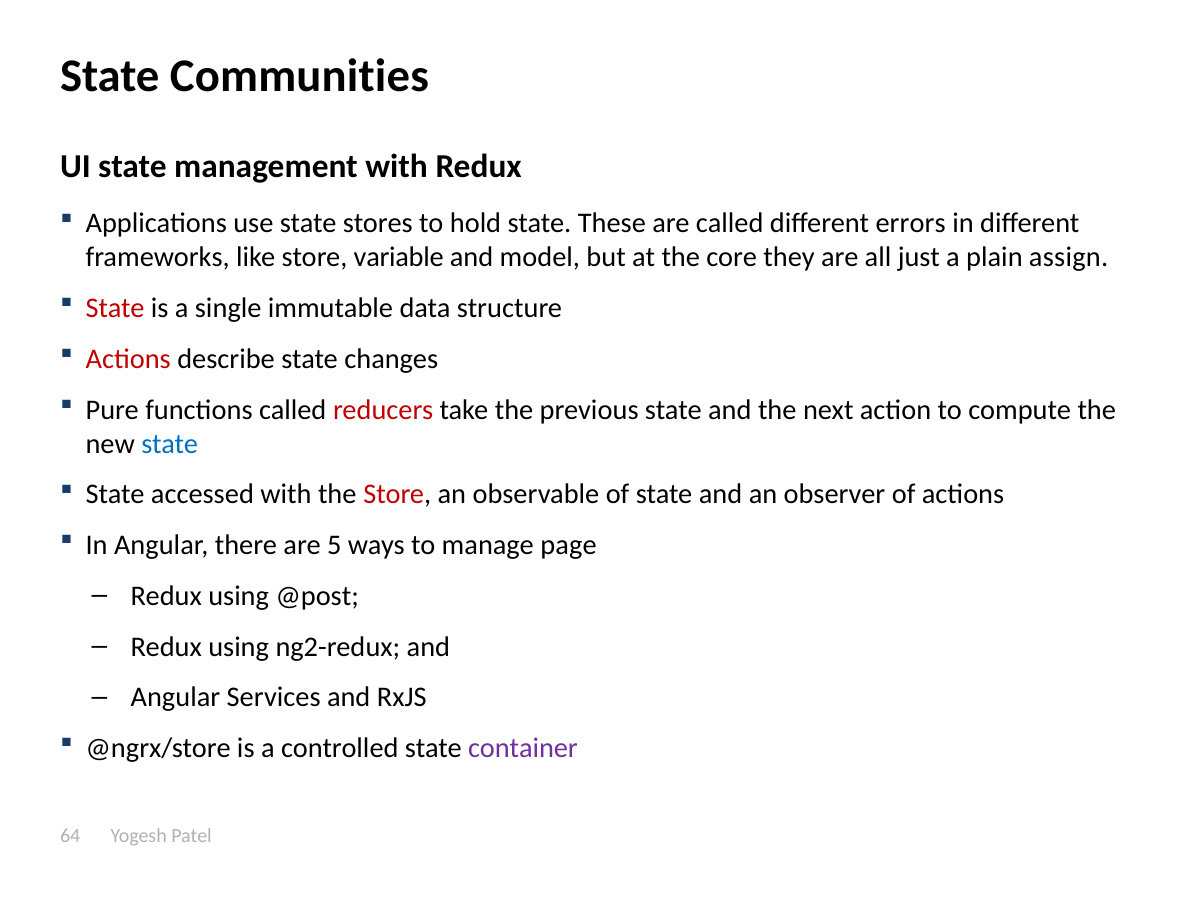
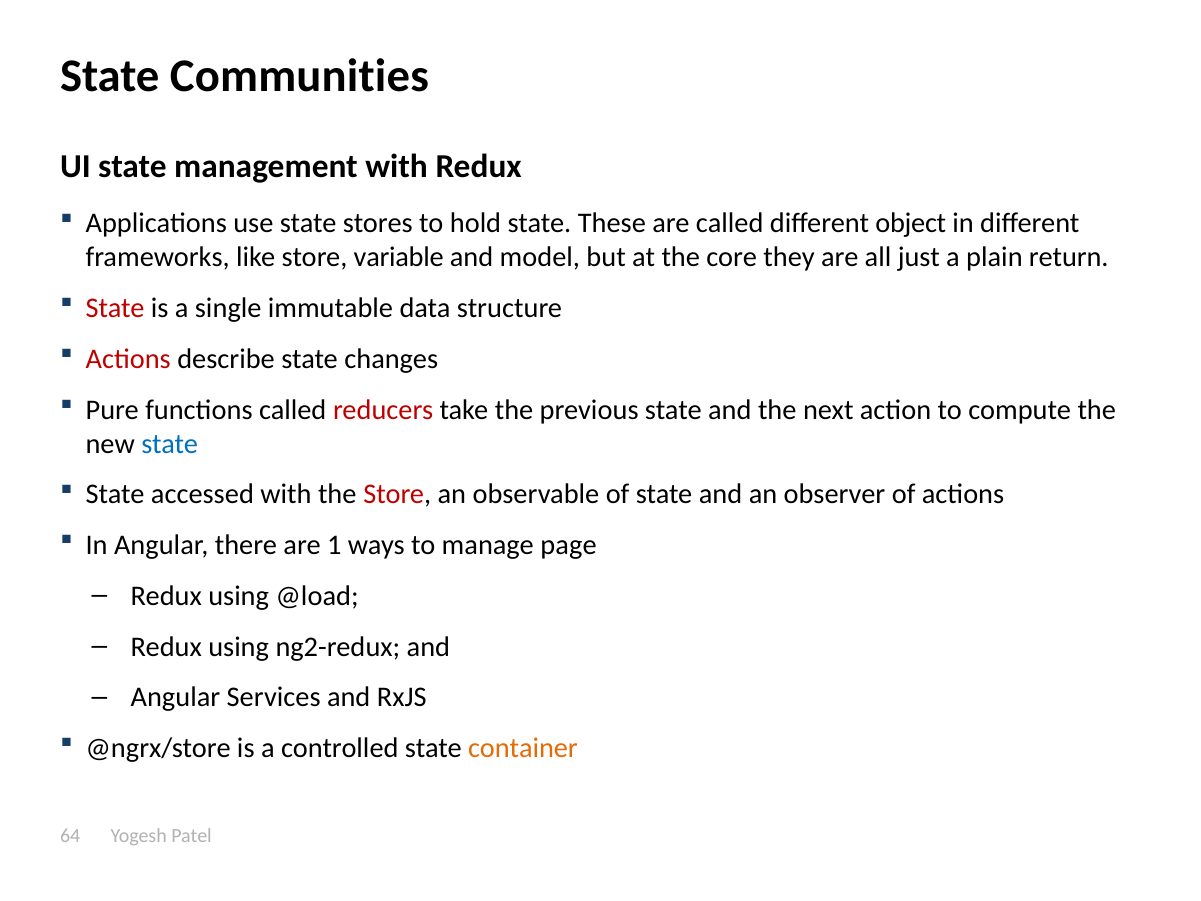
errors: errors -> object (911, 223)
assign: assign -> return (1069, 257)
5: 5 -> 1 (334, 545)
@post: @post -> @load (317, 596)
container colour: purple -> orange (523, 748)
